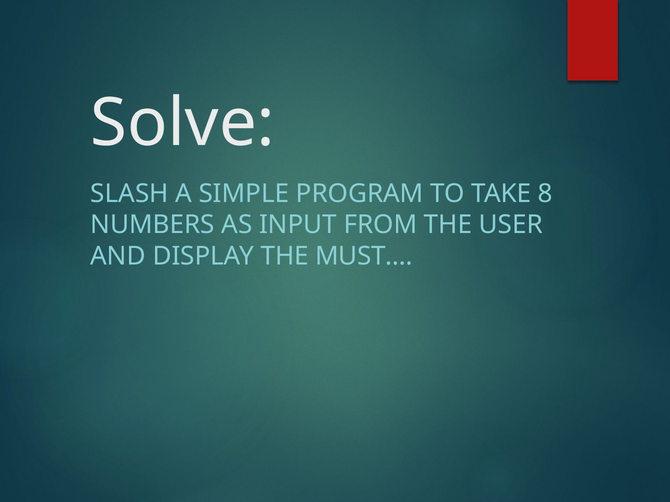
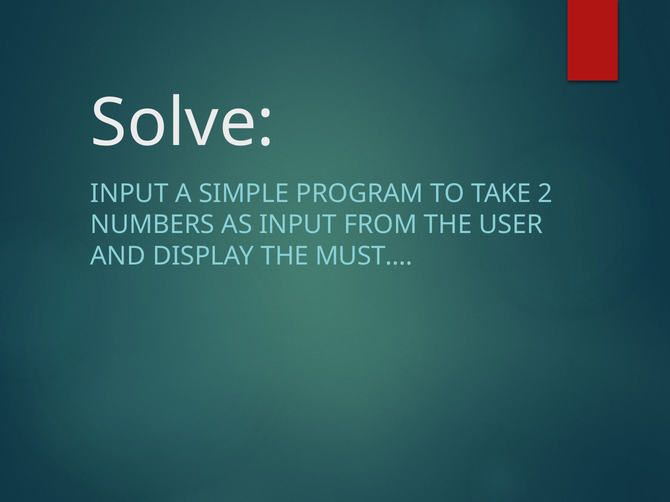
SLASH: SLASH -> INPUT (129, 194)
8: 8 -> 2 (545, 194)
